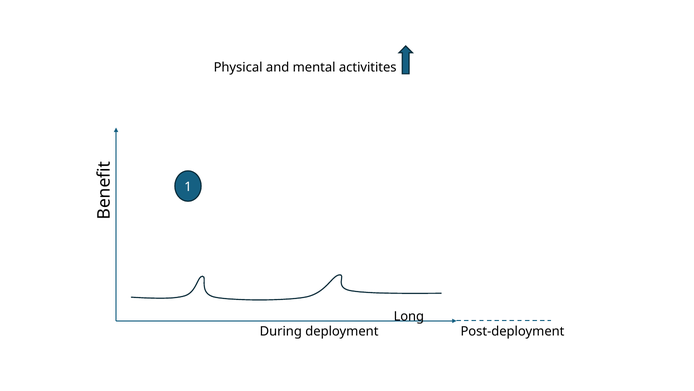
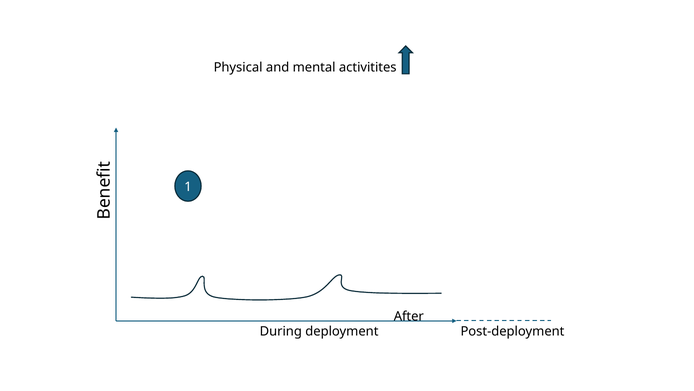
Long: Long -> After (409, 316)
